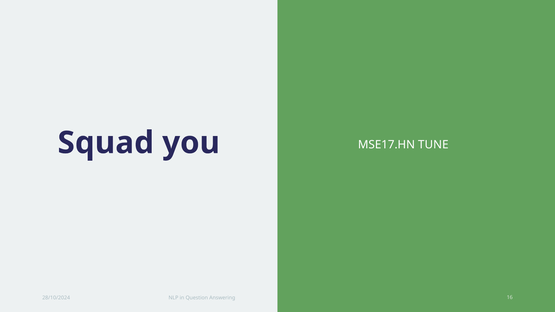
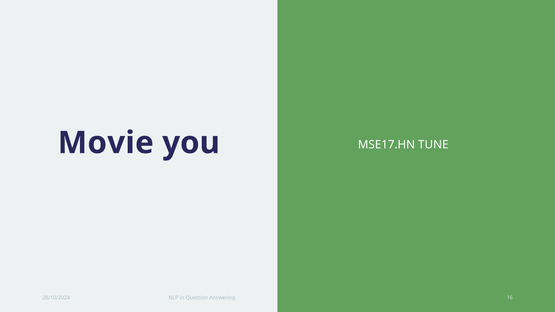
Squad: Squad -> Movie (106, 143)
